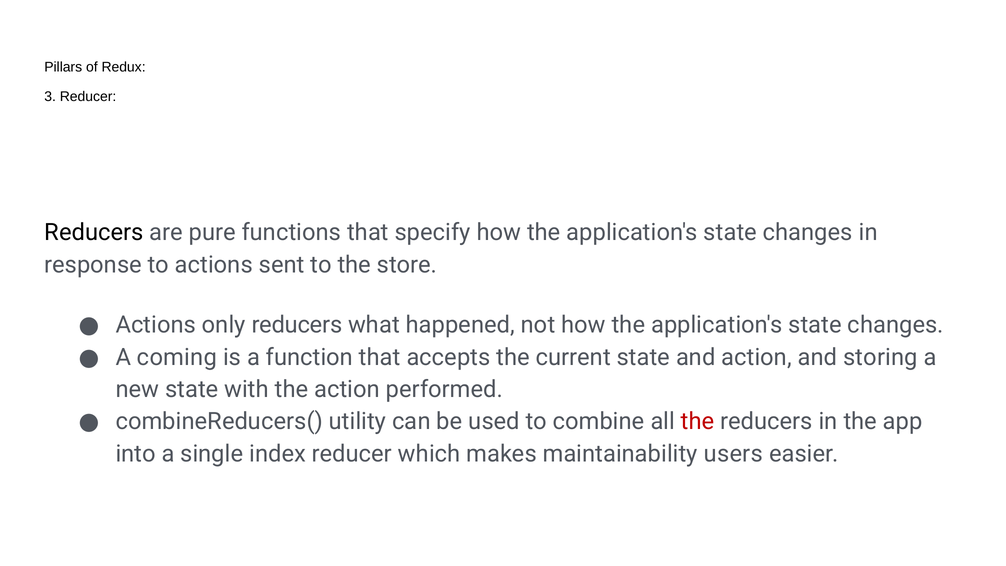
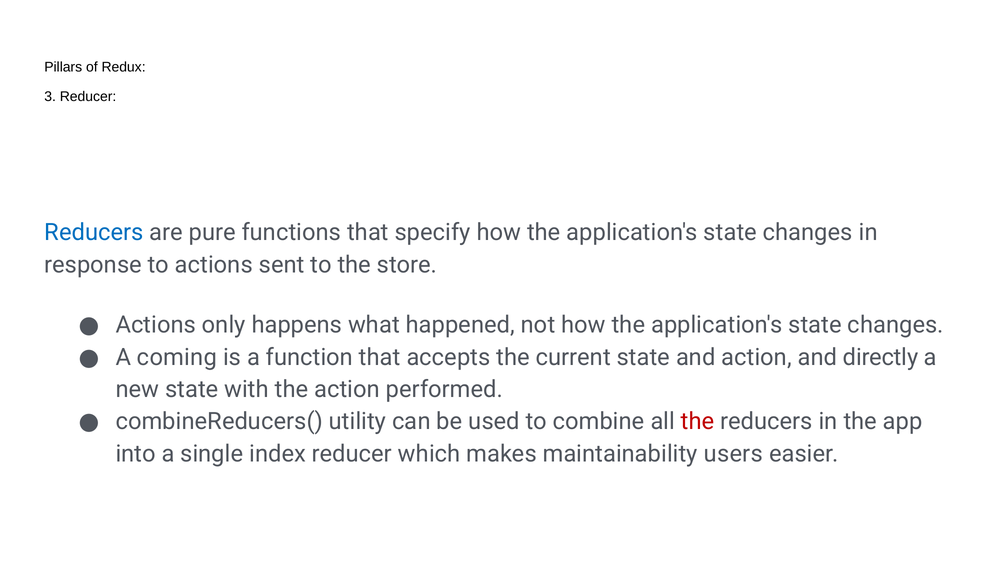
Reducers colour: black -> blue (94, 233)
only reducers: reducers -> happens (297, 325)
storing: storing -> directly (881, 357)
